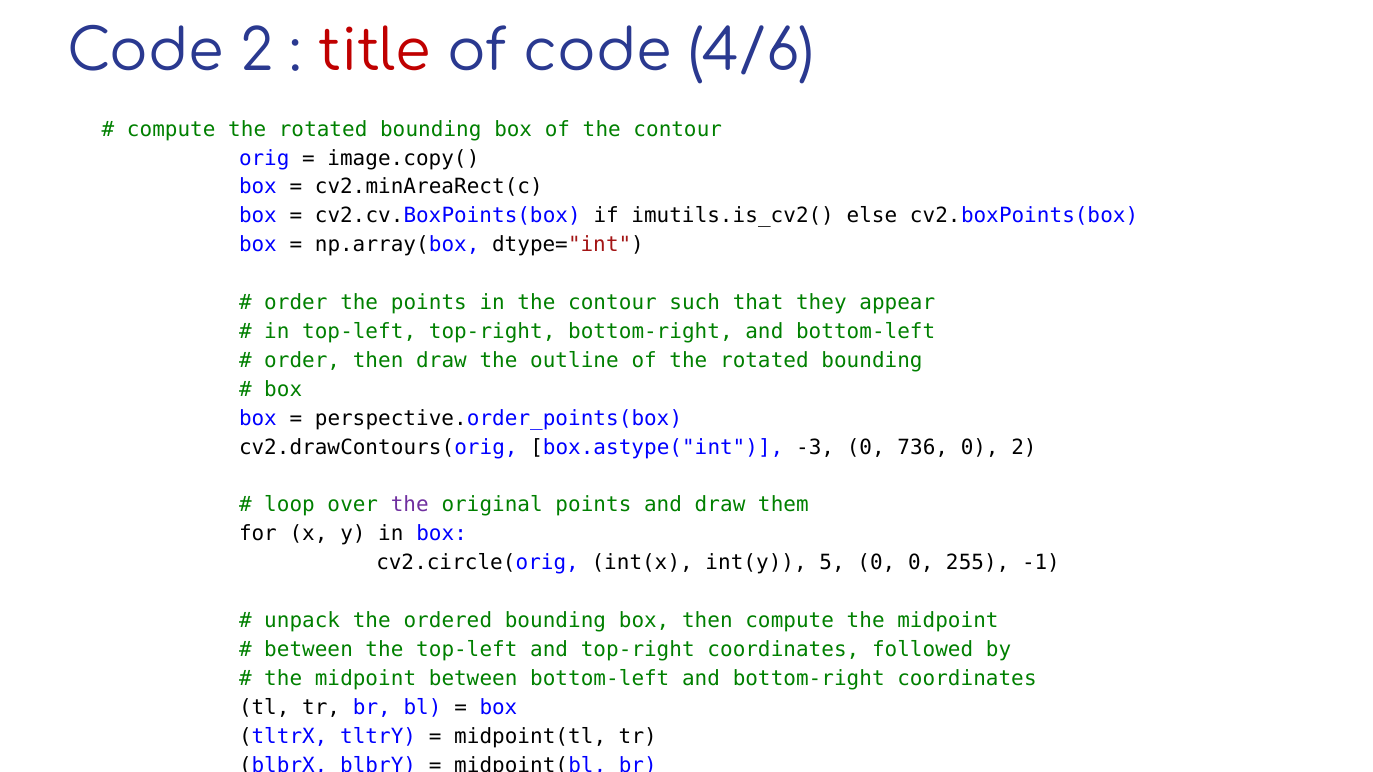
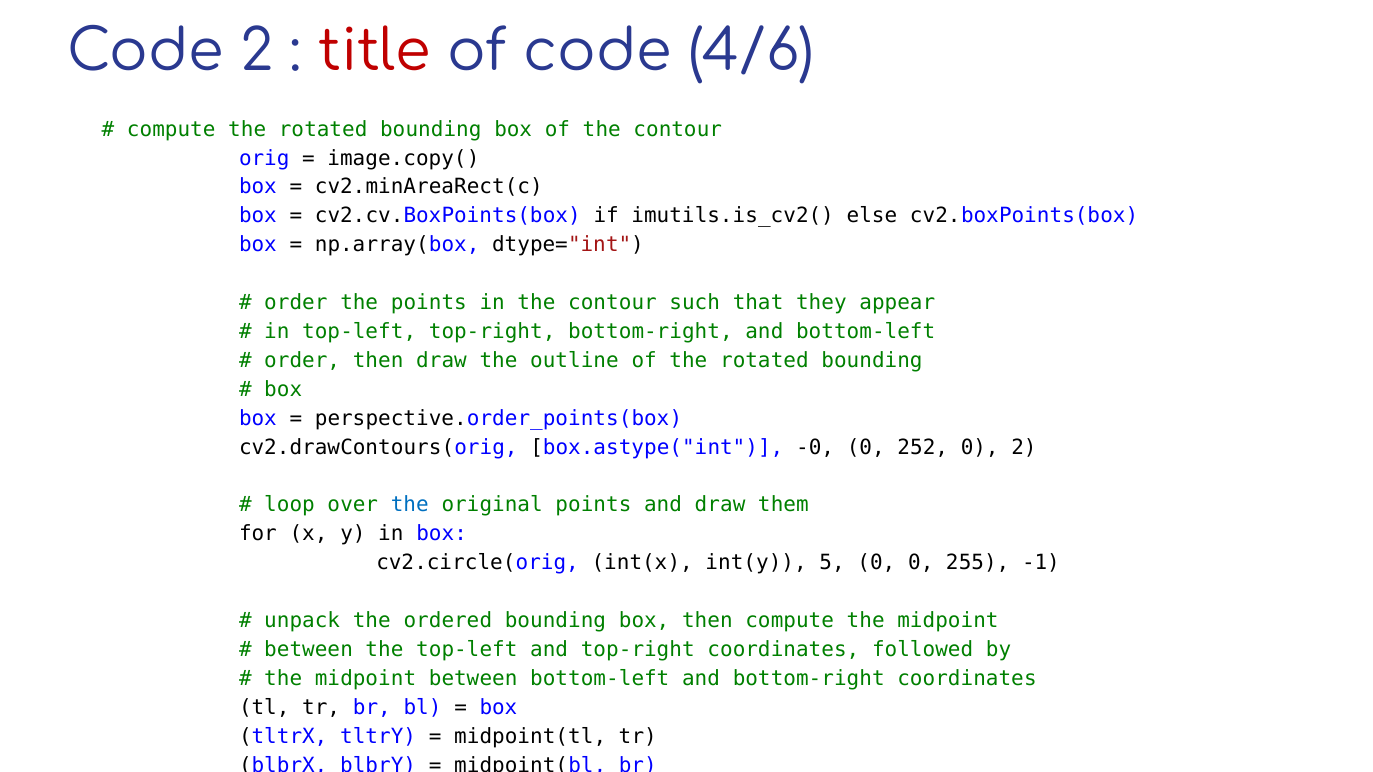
-3: -3 -> -0 (815, 447)
736: 736 -> 252 (923, 447)
the colour: purple -> blue (410, 505)
